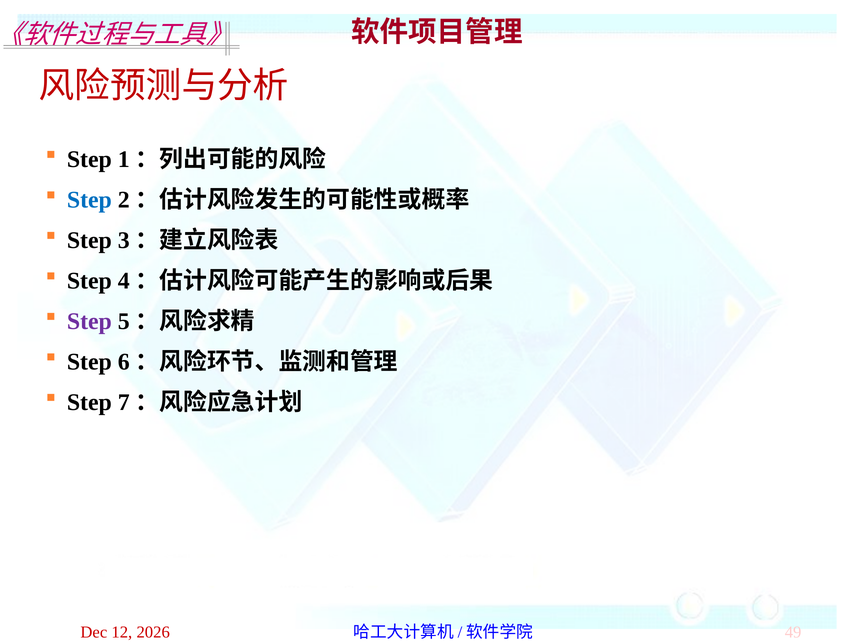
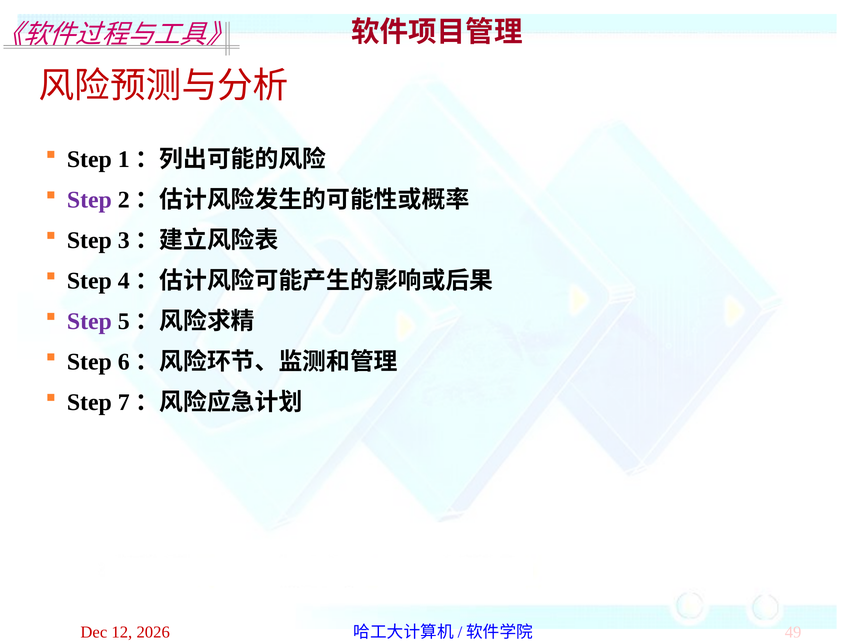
Step colour: blue -> purple (89, 200)
